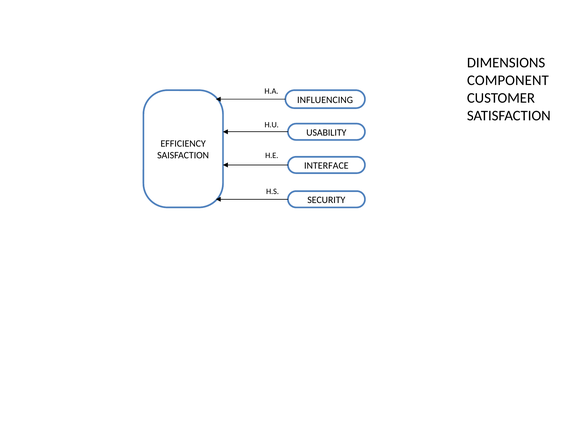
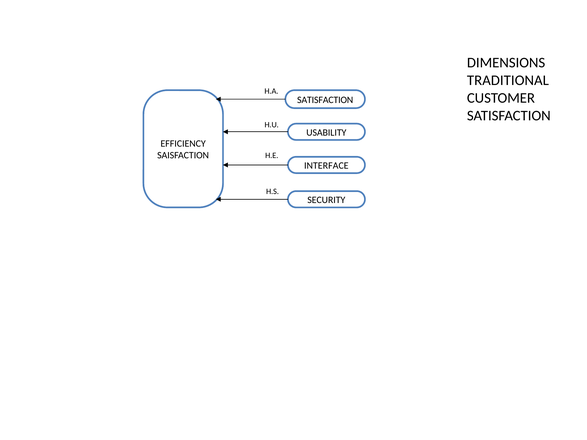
COMPONENT: COMPONENT -> TRADITIONAL (508, 80)
INFLUENCING: INFLUENCING -> SATISFACTION (325, 100)
